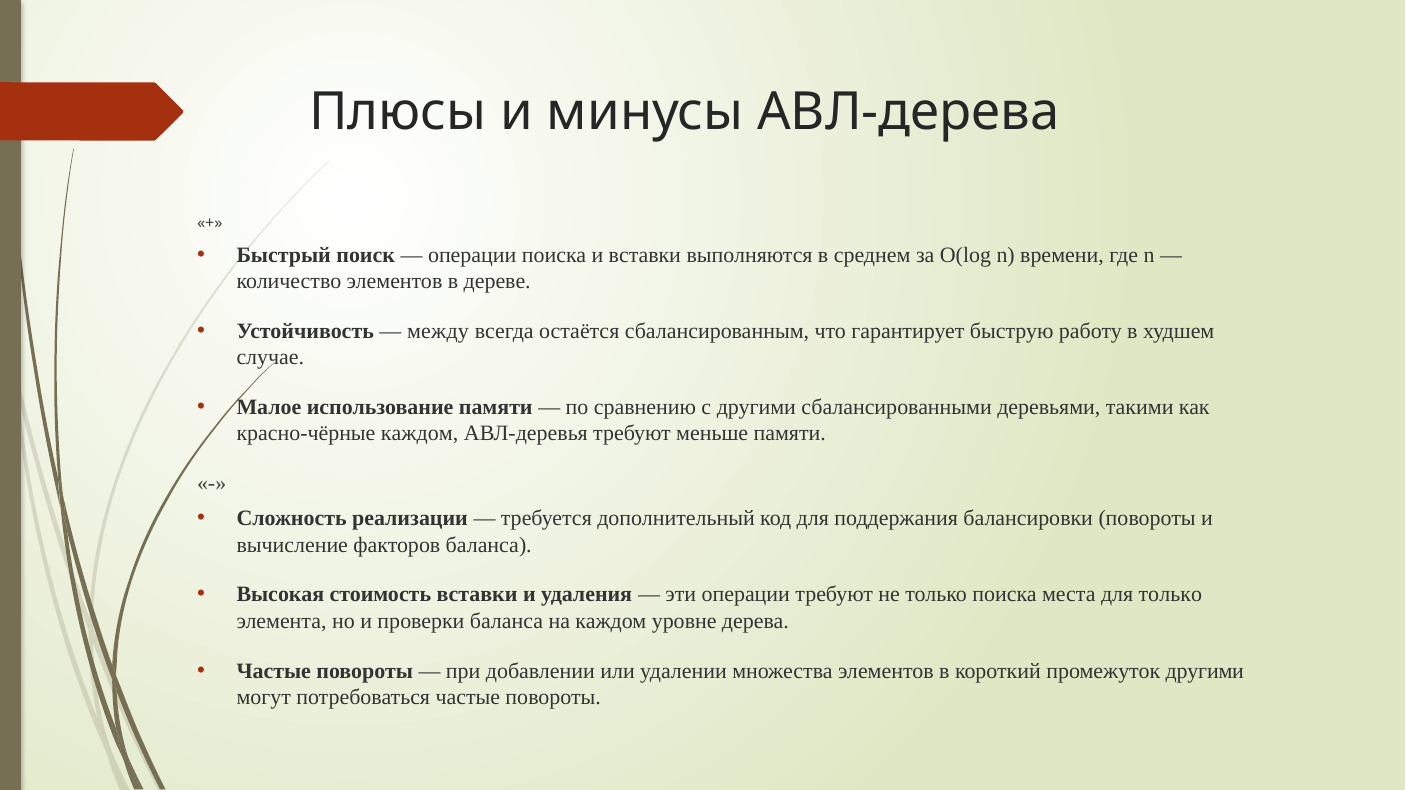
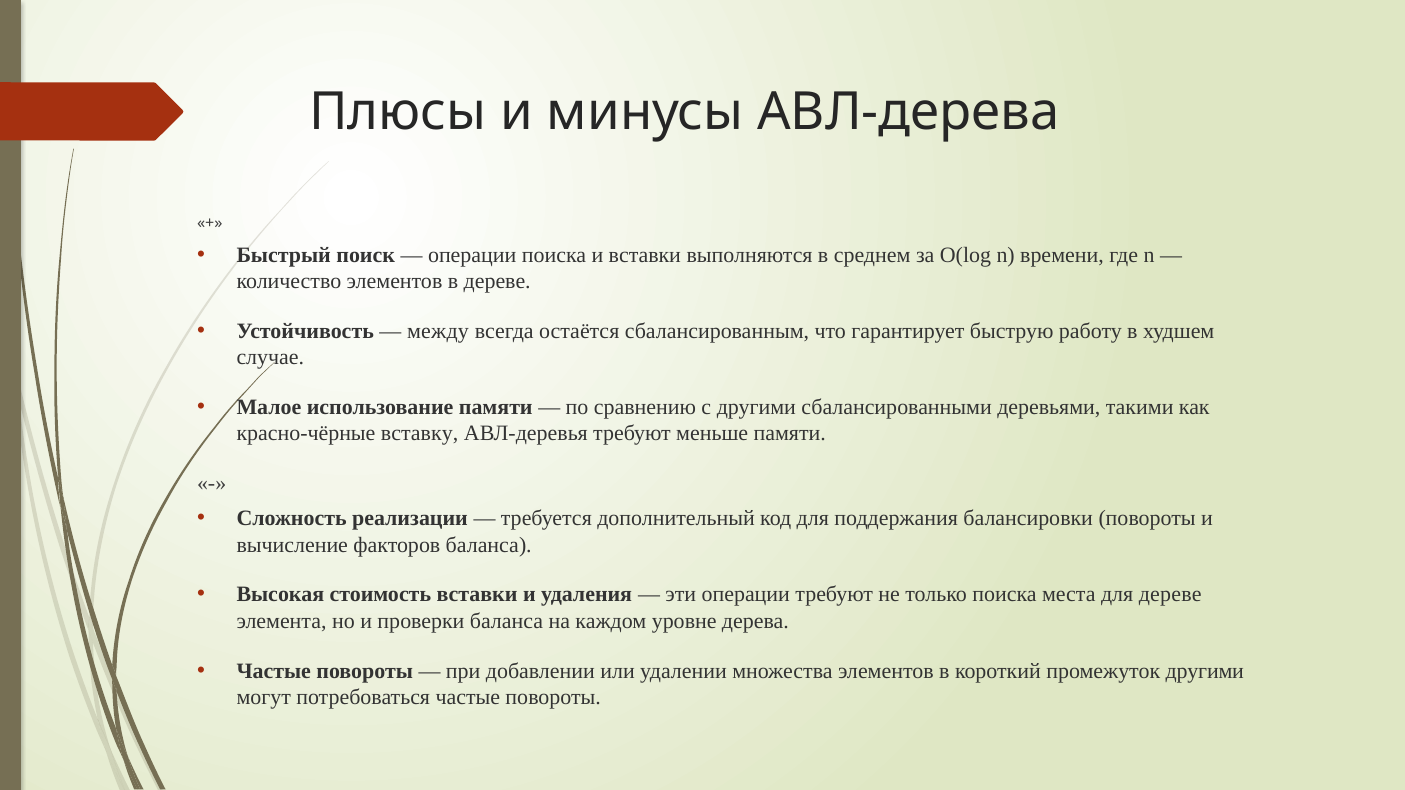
красно-чёрные каждом: каждом -> вставку (420, 434)
для только: только -> дереве (1170, 595)
